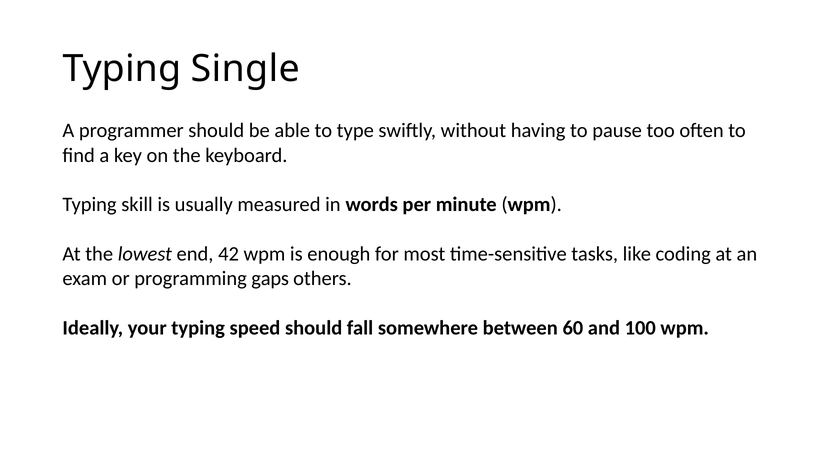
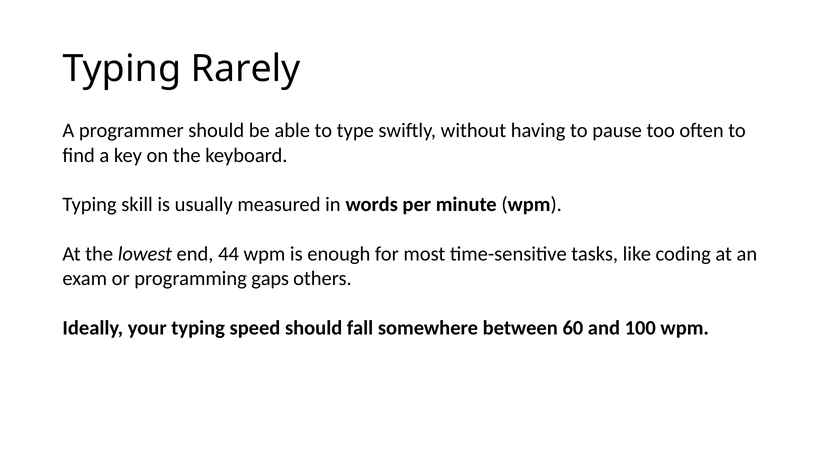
Single: Single -> Rarely (246, 69)
42: 42 -> 44 (229, 254)
